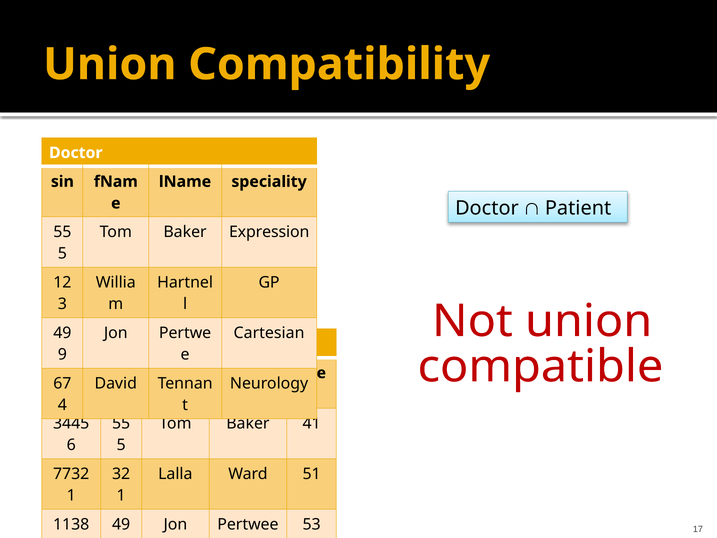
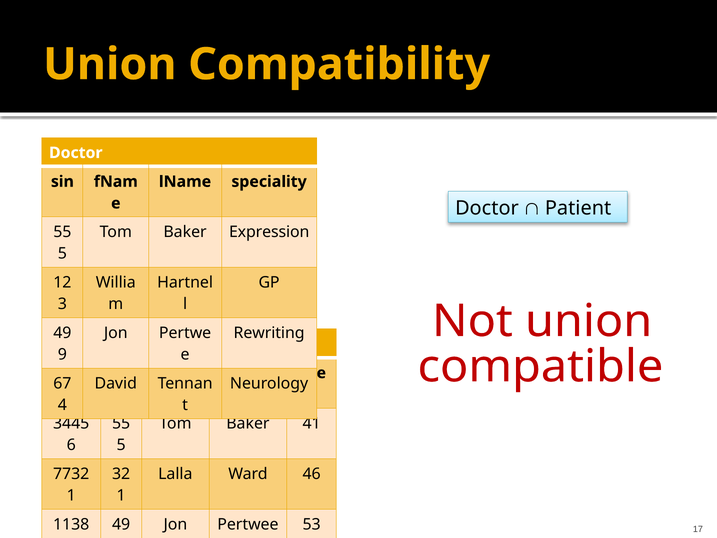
Cartesian: Cartesian -> Rewriting (269, 333)
51: 51 -> 46 (312, 474)
